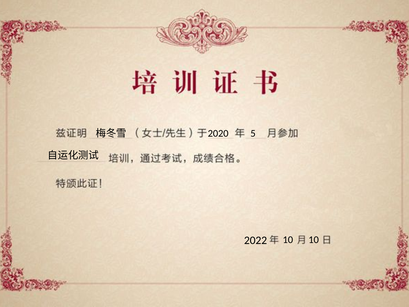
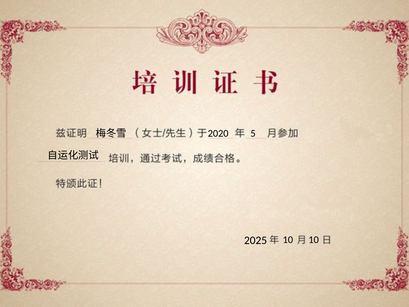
2022: 2022 -> 2025 (256, 240)
